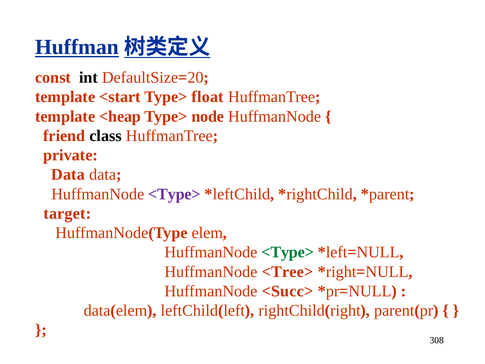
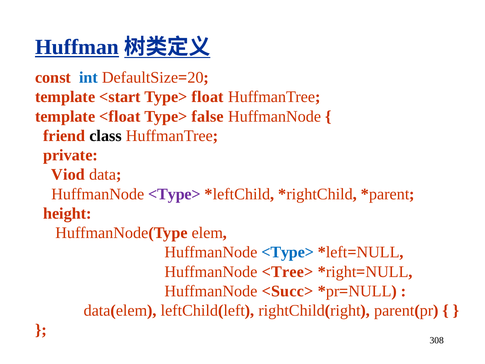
int colour: black -> blue (88, 77)
<heap: <heap -> <float (120, 116)
node: node -> false (208, 116)
Data: Data -> Viod (68, 174)
target: target -> height (67, 213)
<Type> colour: green -> blue (288, 252)
